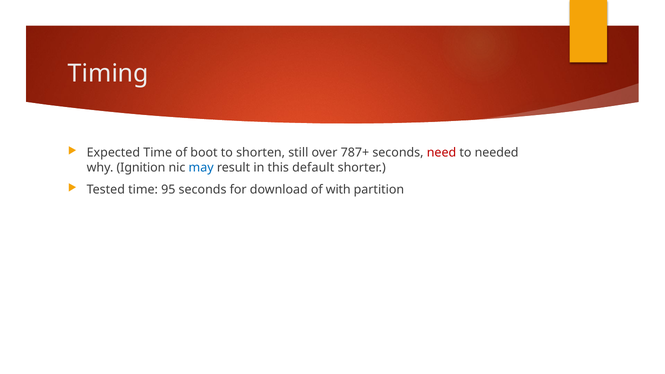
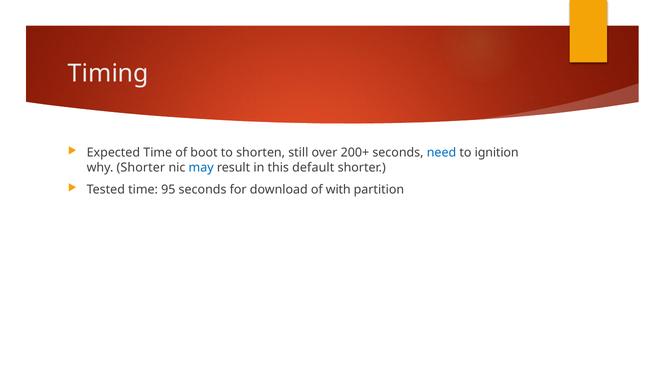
787+: 787+ -> 200+ (355, 153)
need colour: red -> blue (441, 153)
needed: needed -> ignition (497, 153)
why Ignition: Ignition -> Shorter (141, 168)
